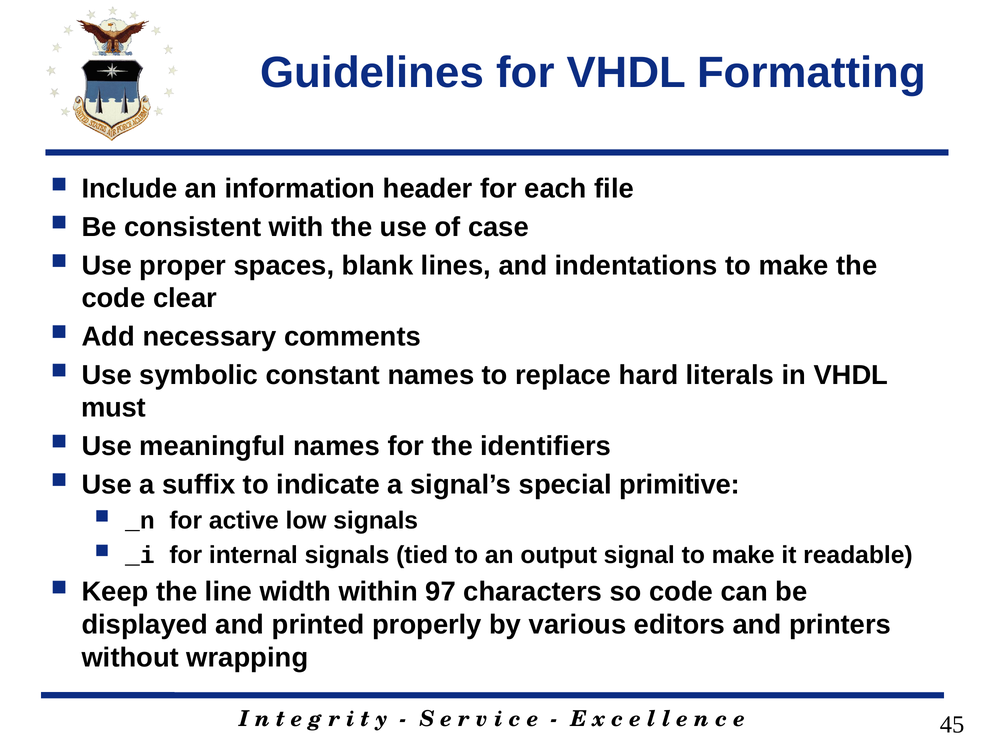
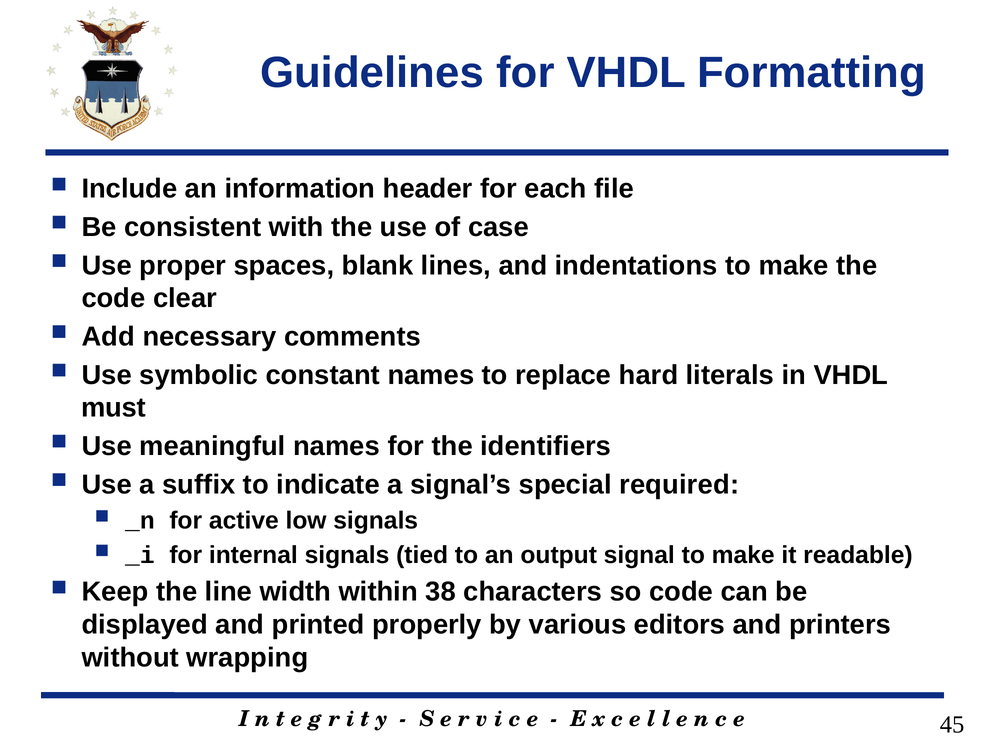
primitive: primitive -> required (679, 484)
97: 97 -> 38 (441, 592)
